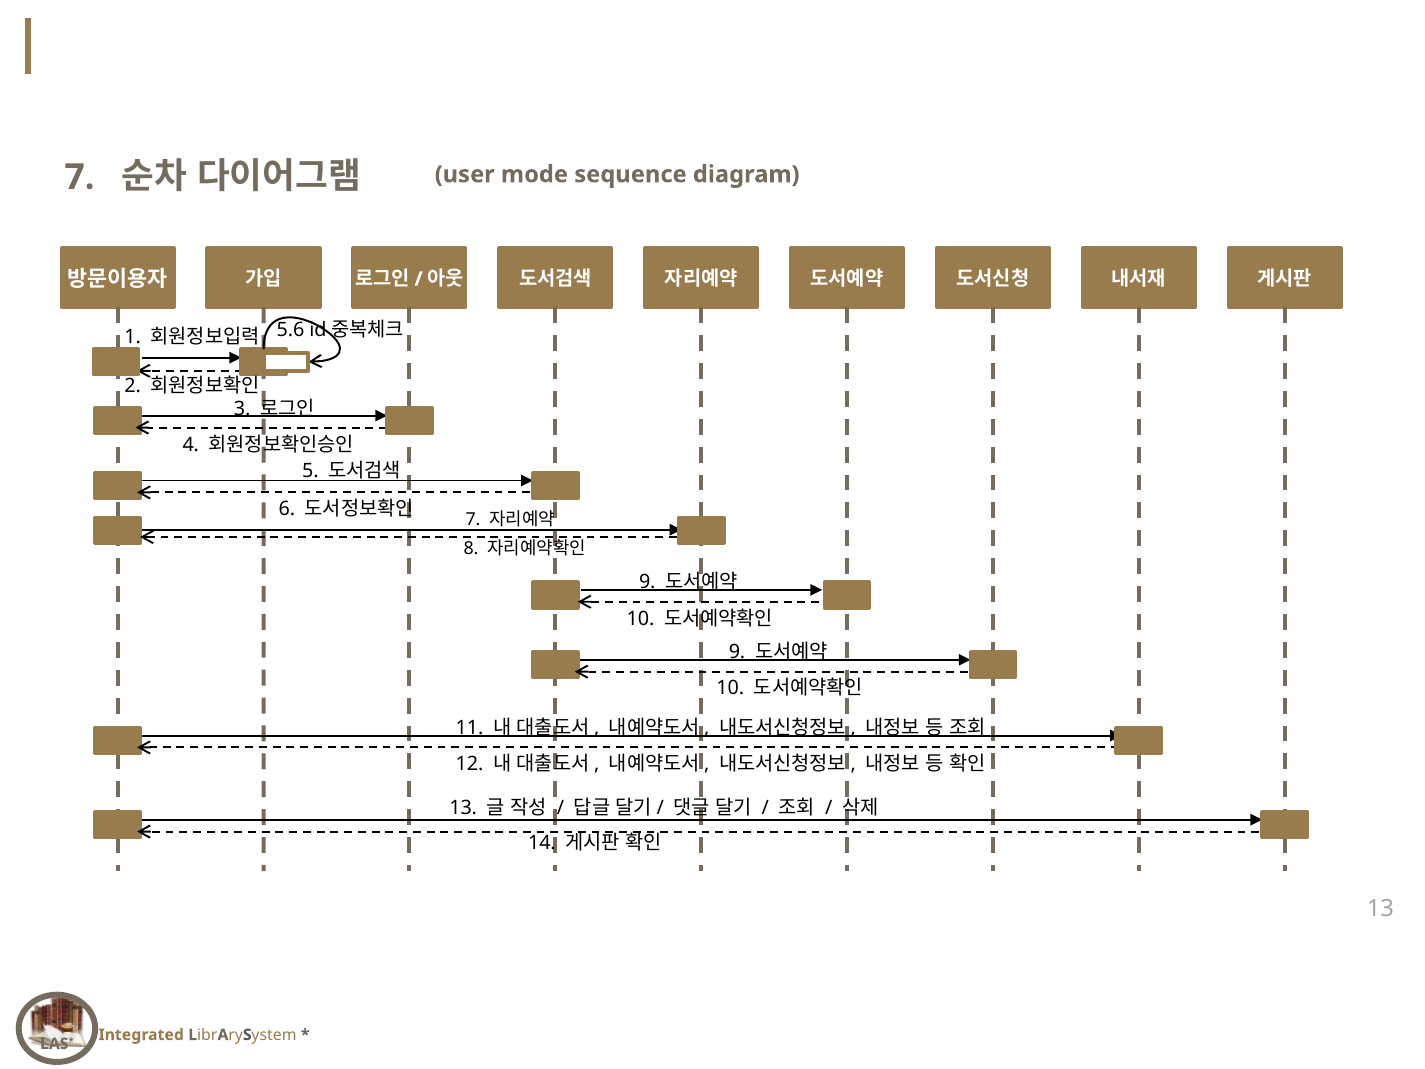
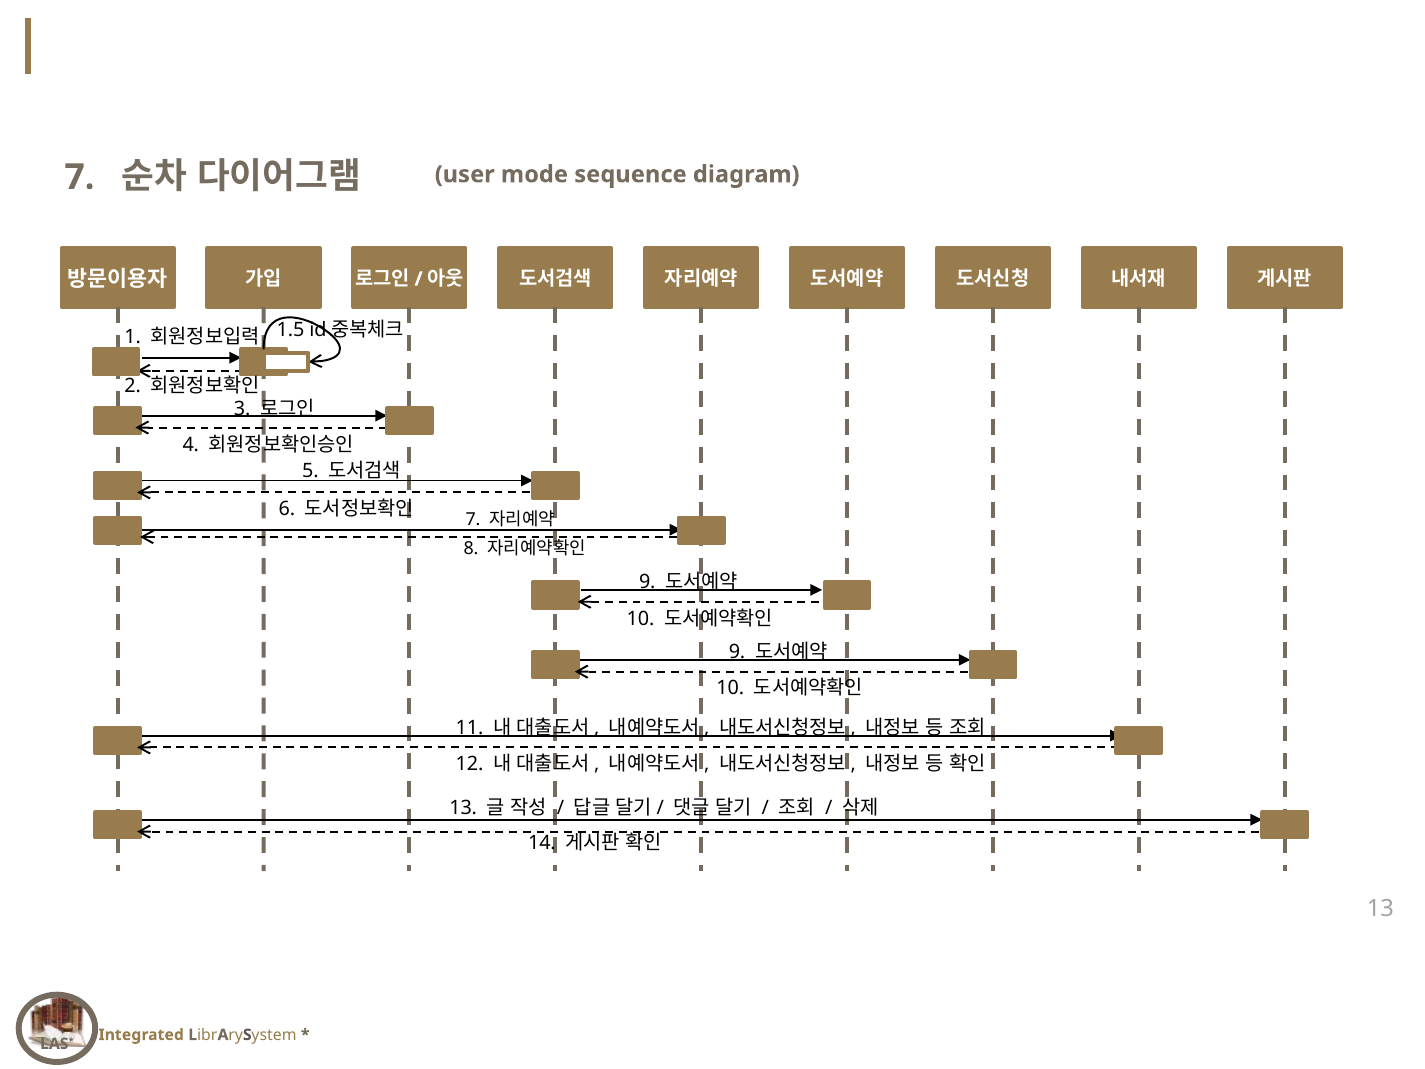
5.6: 5.6 -> 1.5 (290, 330)
